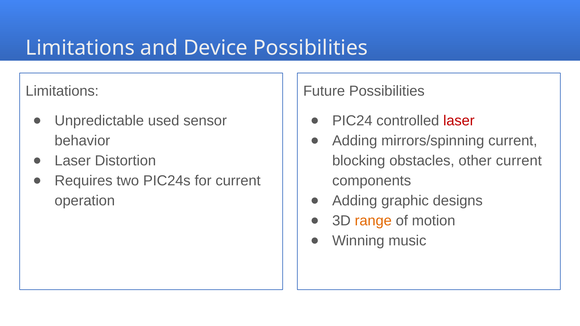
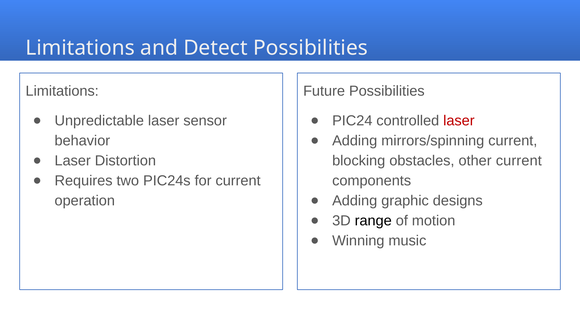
Device: Device -> Detect (215, 48)
Unpredictable used: used -> laser (164, 121)
range colour: orange -> black (373, 221)
